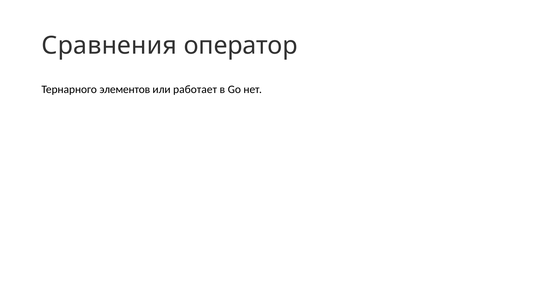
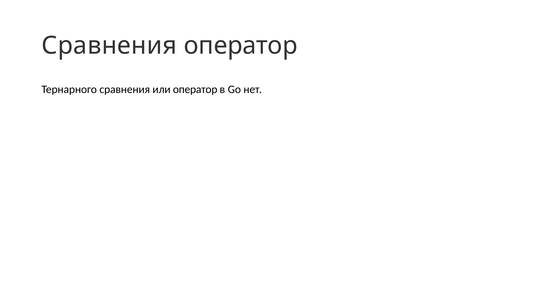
Тернарного элементов: элементов -> сравнения (125, 90)
или работает: работает -> оператор (195, 90)
